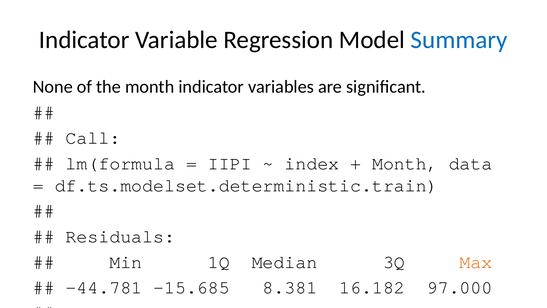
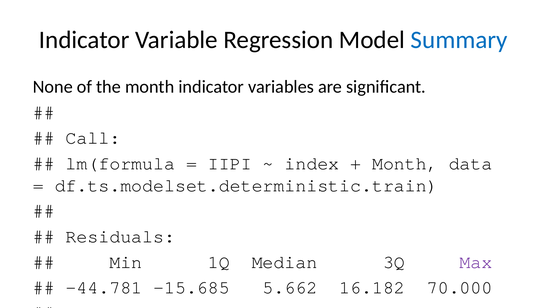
Max colour: orange -> purple (476, 262)
8.381: 8.381 -> 5.662 (290, 287)
97.000: 97.000 -> 70.000 (460, 287)
